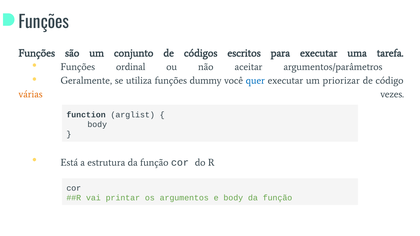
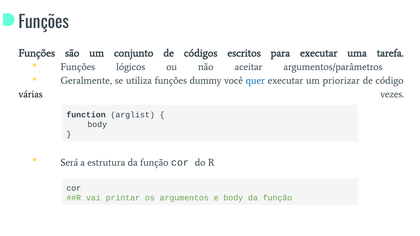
ordinal: ordinal -> lógicos (131, 67)
várias colour: orange -> black (31, 94)
Está: Está -> Será (69, 163)
